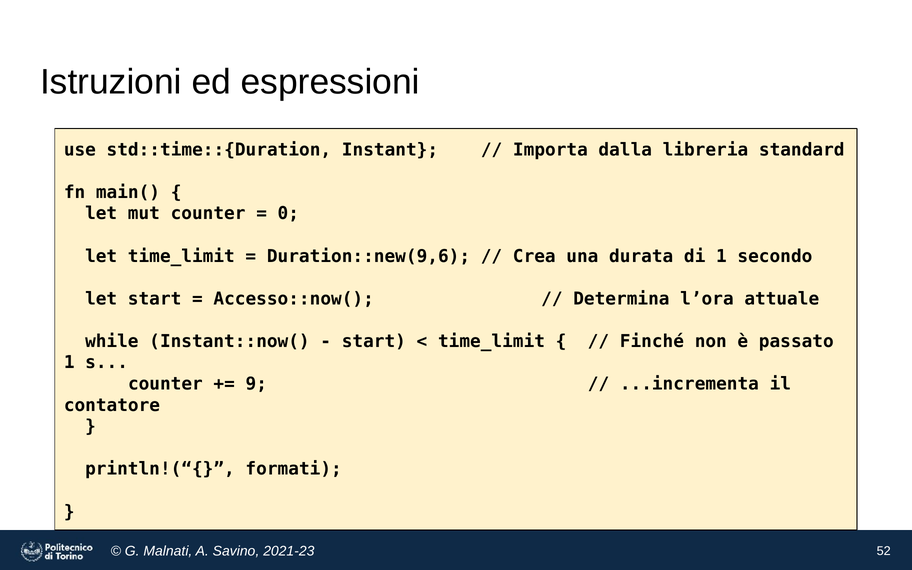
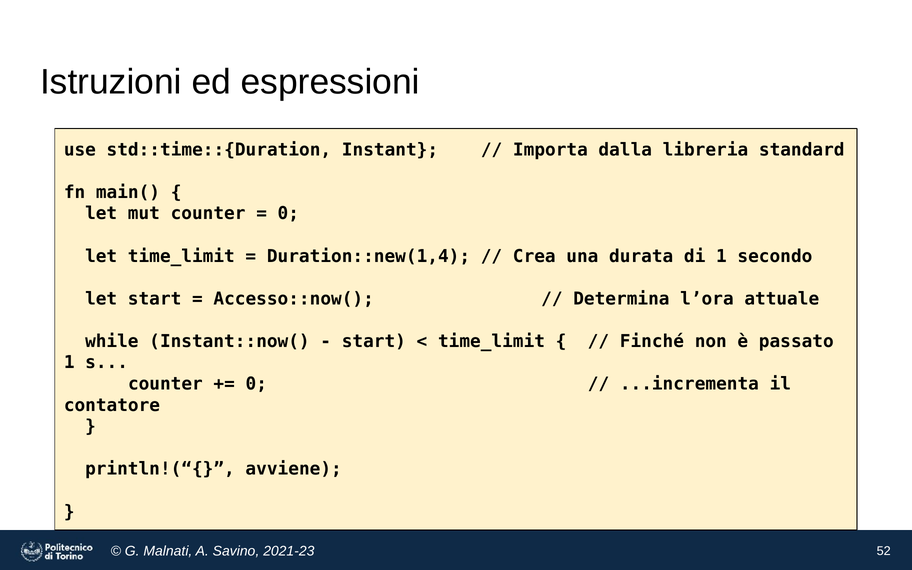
Duration::new(9,6: Duration::new(9,6 -> Duration::new(1,4 (368, 256)
9: 9 -> 0 (256, 384)
formati: formati -> avviene (294, 469)
